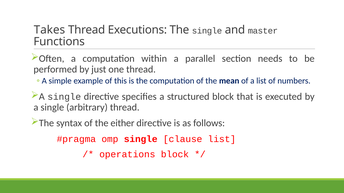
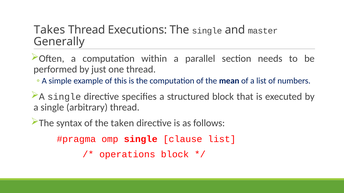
Functions: Functions -> Generally (59, 42)
either: either -> taken (122, 123)
